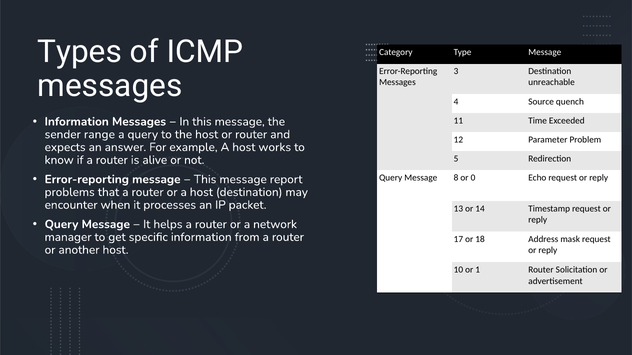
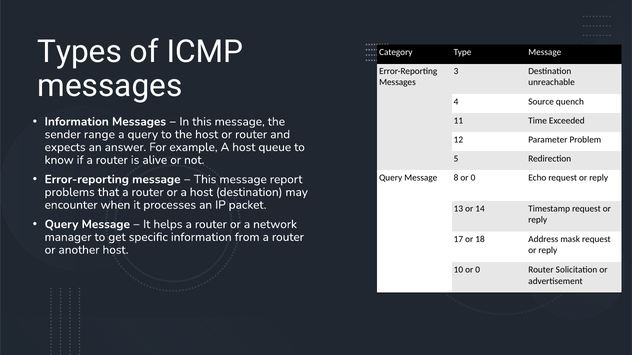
works: works -> queue (275, 147)
10 or 1: 1 -> 0 (478, 270)
